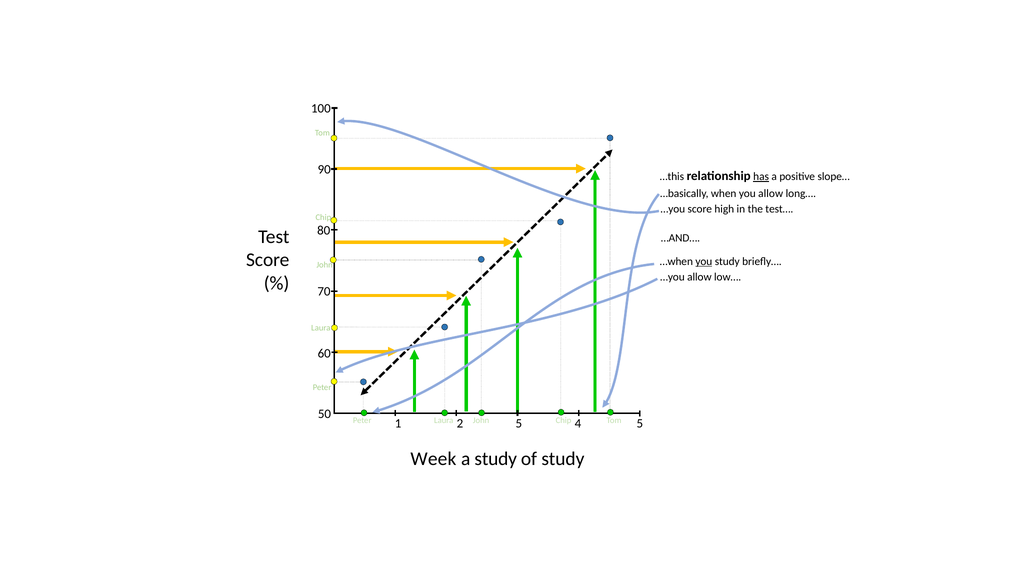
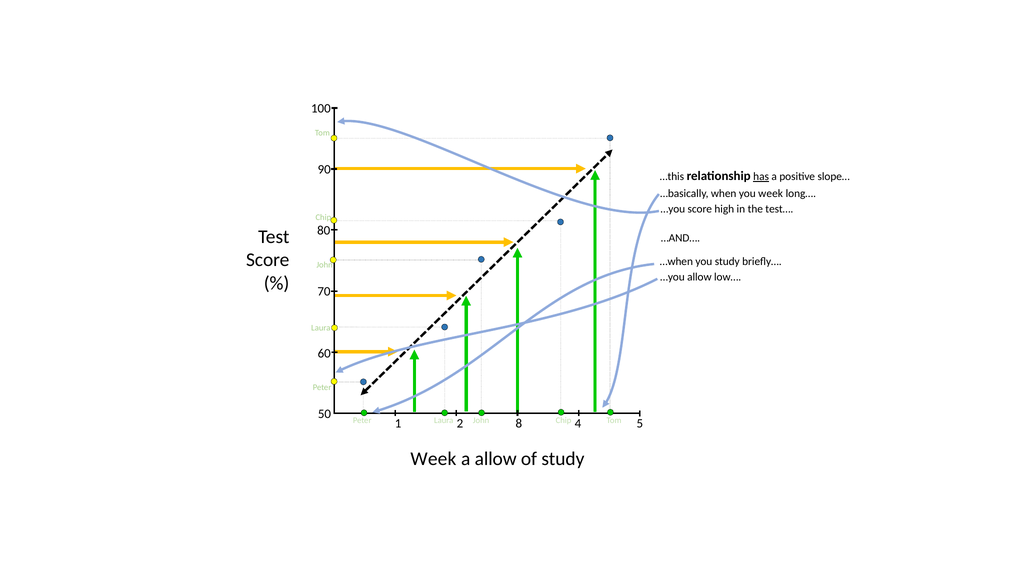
you allow: allow -> week (771, 194)
you underline: present -> none (704, 262)
2 5: 5 -> 8 (519, 424)
a study: study -> allow (496, 459)
